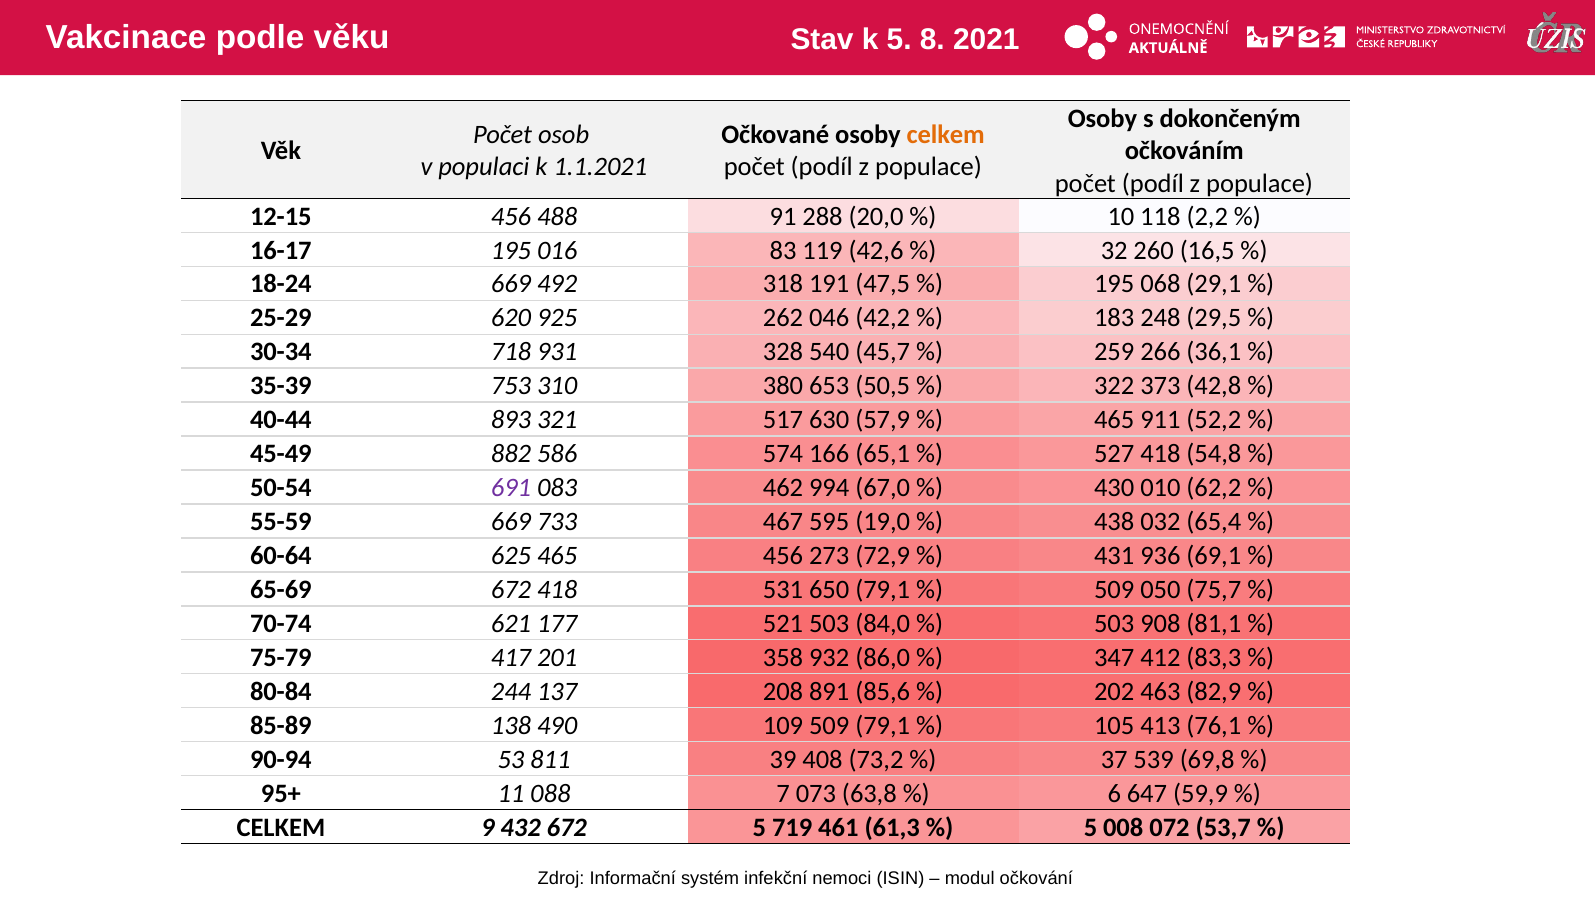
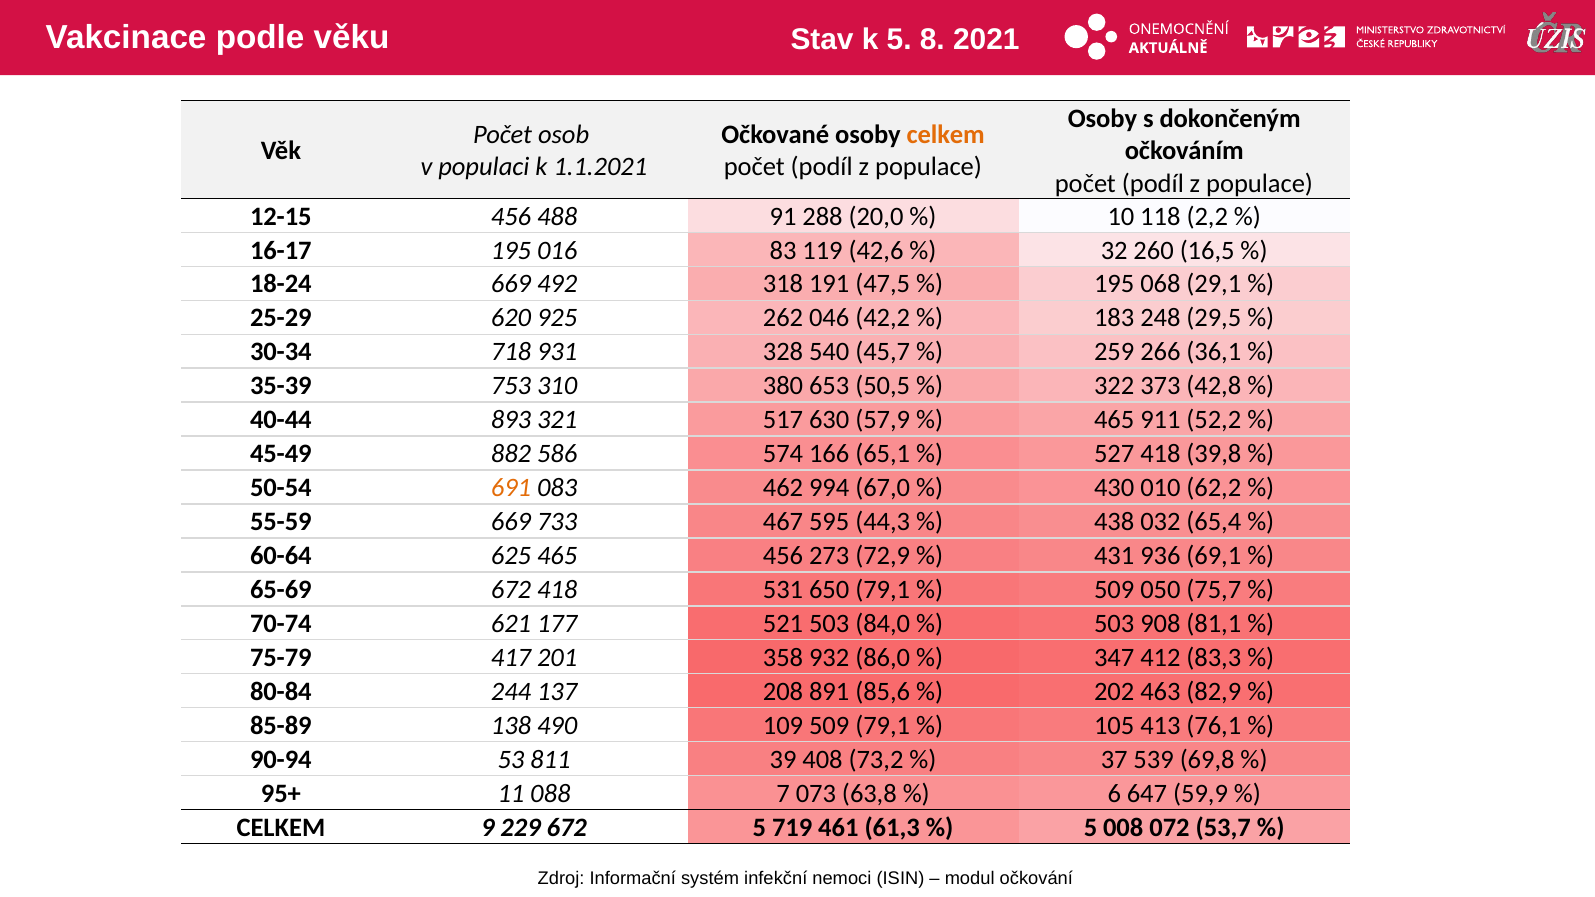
54,8: 54,8 -> 39,8 (1214, 454)
691 colour: purple -> orange (511, 488)
19,0: 19,0 -> 44,3 (883, 522)
432: 432 -> 229 (521, 828)
